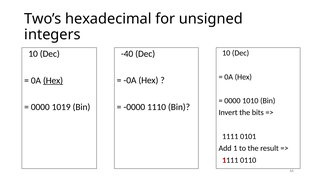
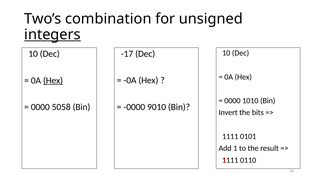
hexadecimal: hexadecimal -> combination (108, 19)
integers underline: none -> present (52, 35)
-40: -40 -> -17 (127, 54)
1110: 1110 -> 9010 (157, 107)
1019: 1019 -> 5058 (61, 107)
